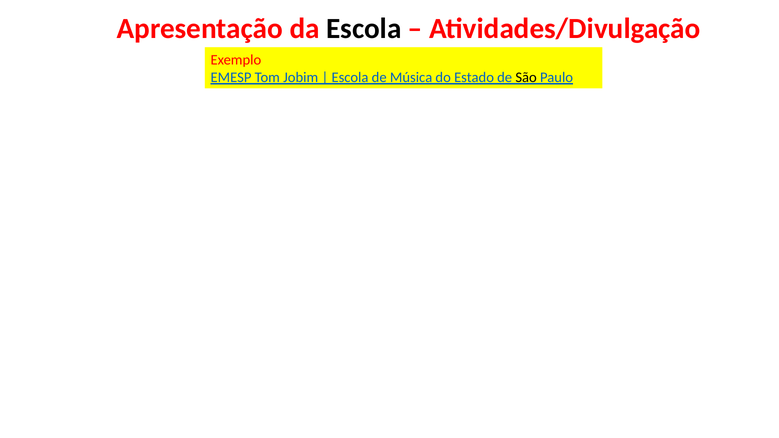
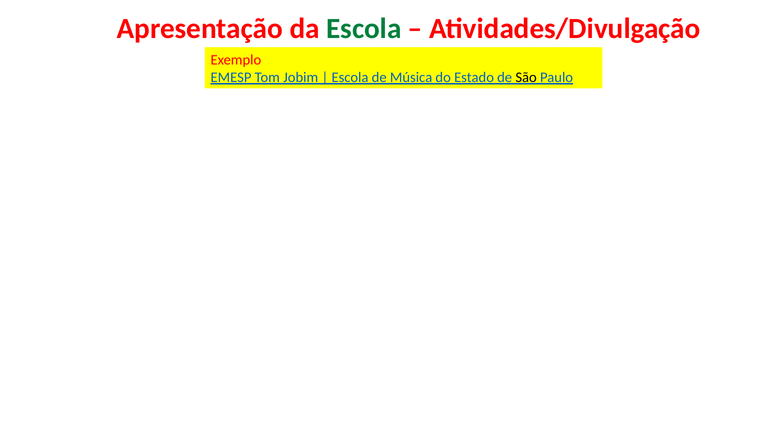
Escola colour: black -> green (364, 28)
